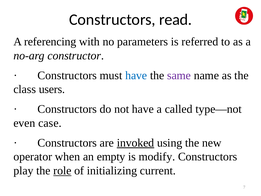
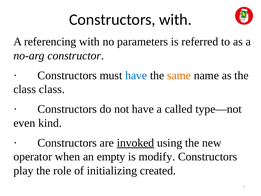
Constructors read: read -> with (175, 20)
same colour: purple -> orange (179, 75)
class users: users -> class (52, 89)
case: case -> kind (50, 123)
role underline: present -> none (62, 170)
current: current -> created (158, 170)
